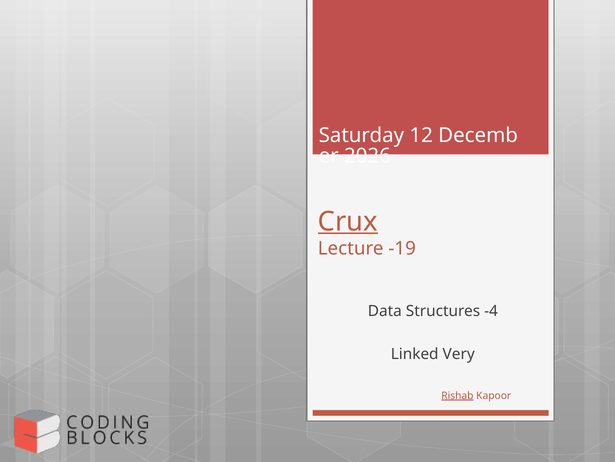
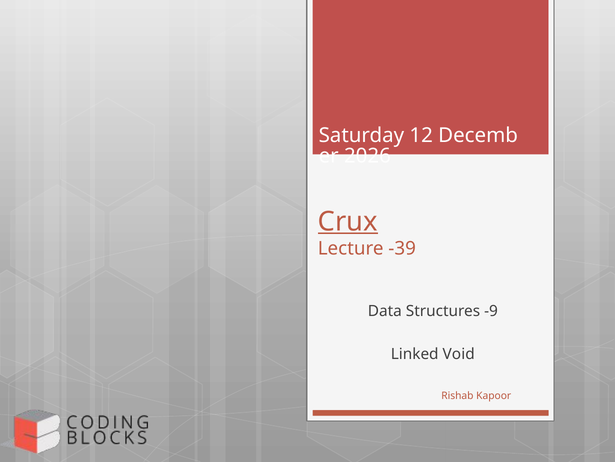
-19: -19 -> -39 (402, 248)
-4: -4 -> -9 (491, 311)
Very: Very -> Void (459, 354)
Rishab underline: present -> none (457, 395)
